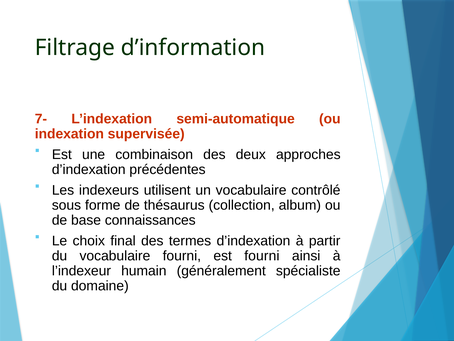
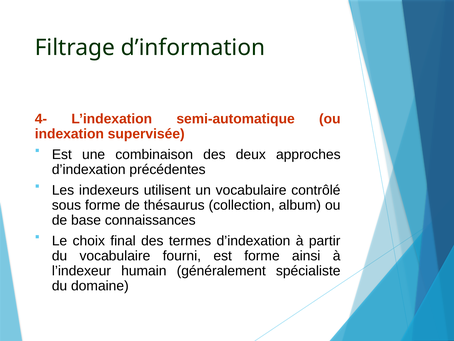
7-: 7- -> 4- (41, 119)
est fourni: fourni -> forme (262, 256)
